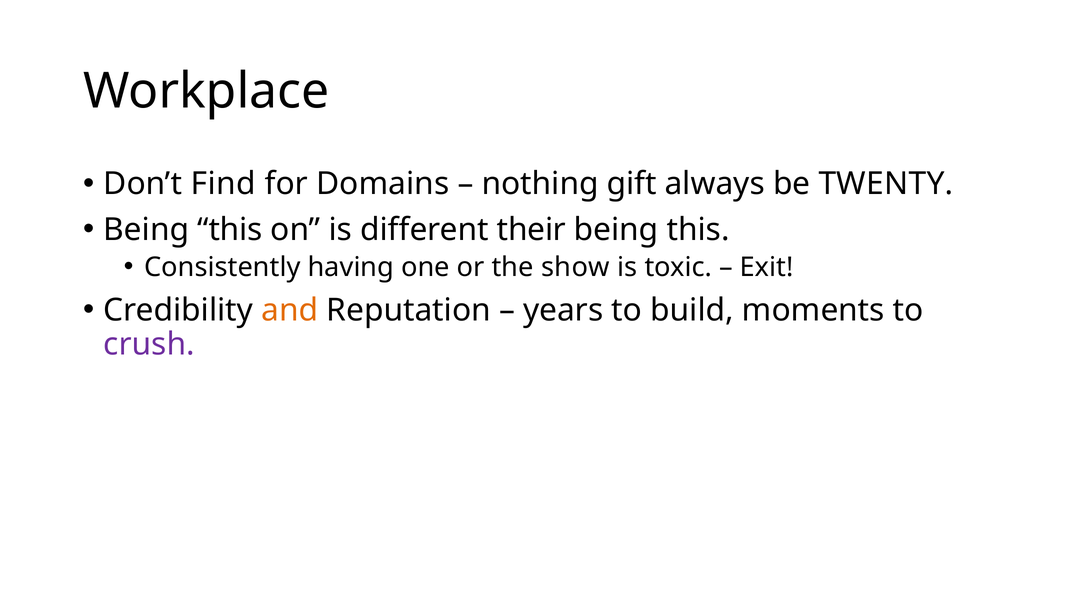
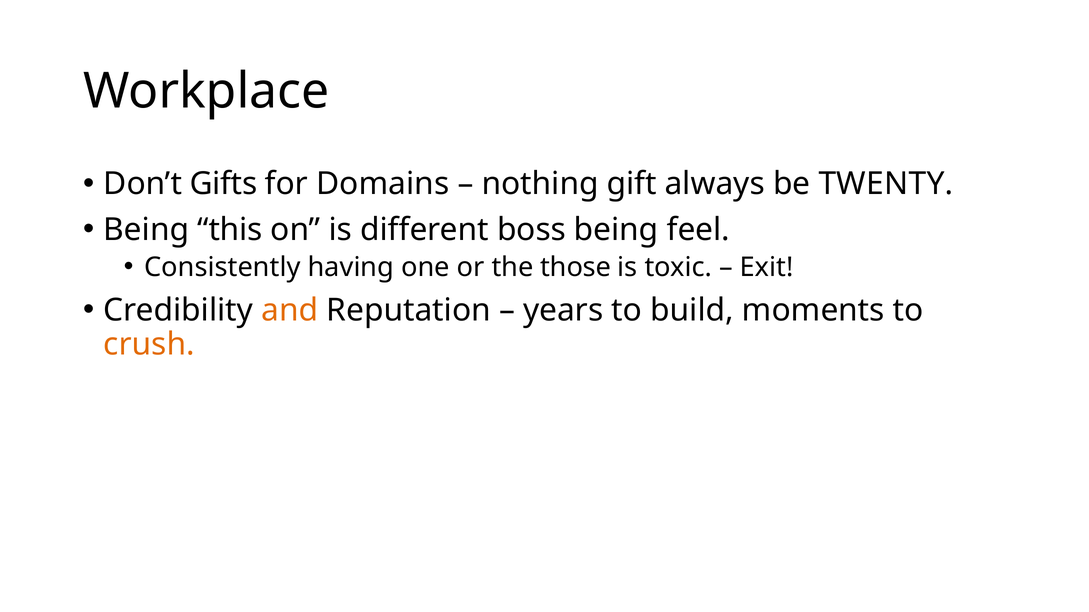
Find: Find -> Gifts (224, 184)
their: their -> boss (531, 230)
this: this -> feel (698, 230)
show: show -> those (576, 267)
crush colour: purple -> orange (149, 345)
